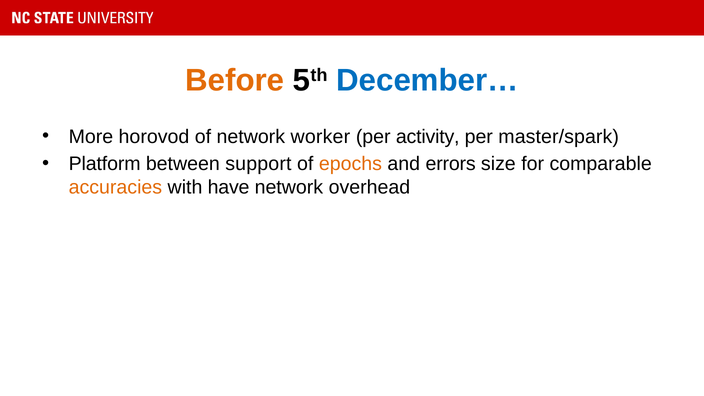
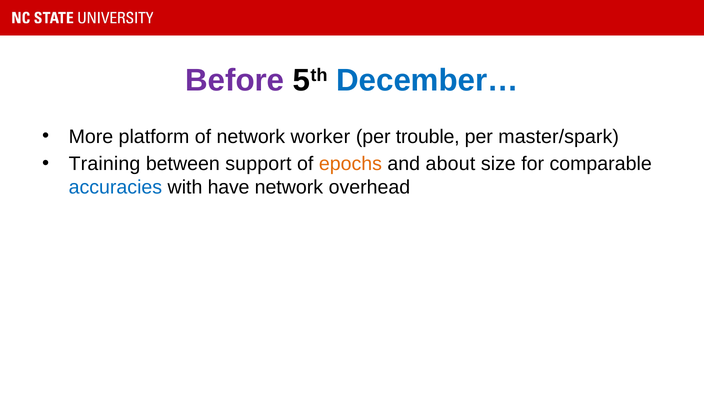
Before colour: orange -> purple (235, 80)
horovod: horovod -> platform (154, 137)
activity: activity -> trouble (428, 137)
Platform: Platform -> Training (104, 164)
errors: errors -> about (450, 164)
accuracies colour: orange -> blue (115, 187)
